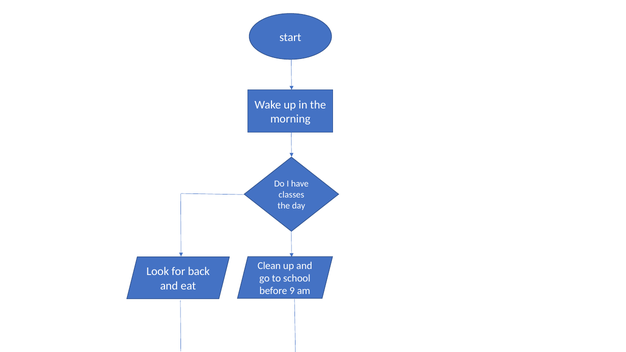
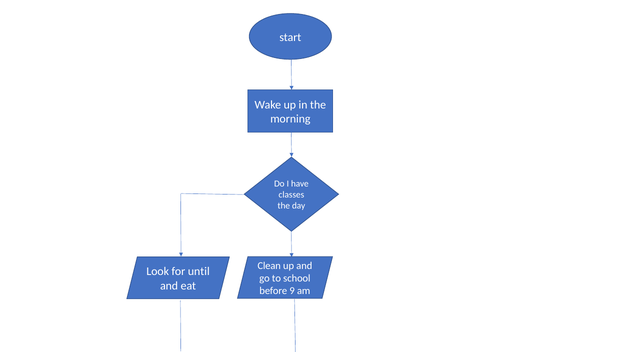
back: back -> until (199, 272)
